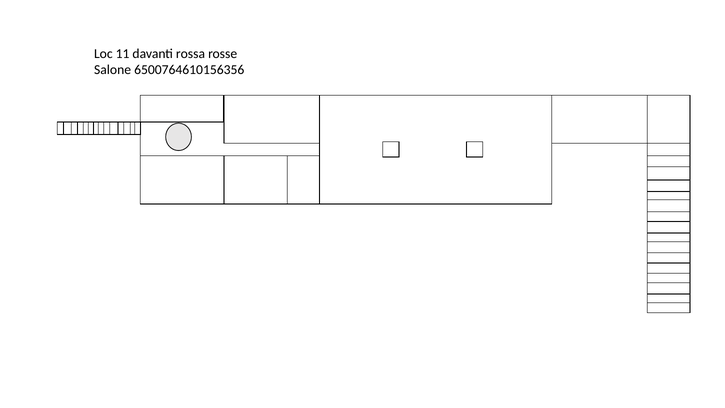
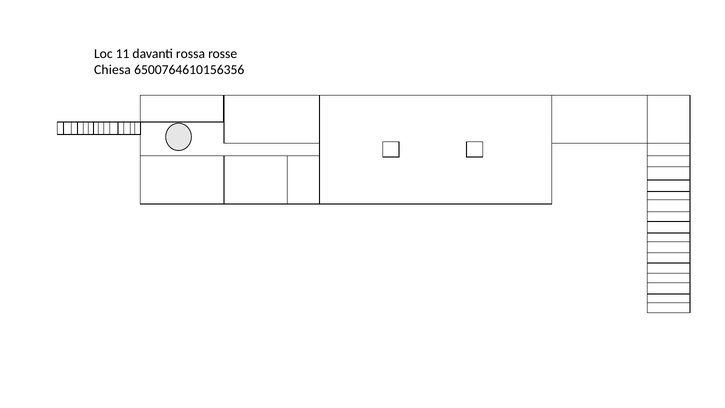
Salone: Salone -> Chiesa (112, 70)
